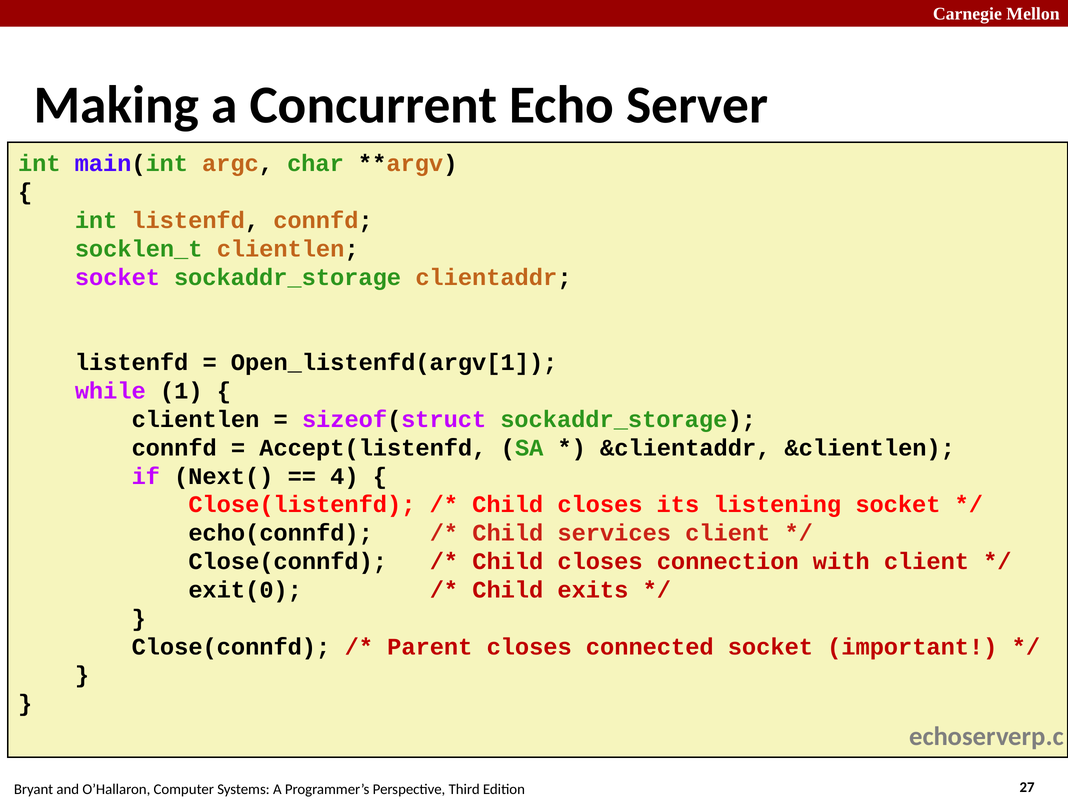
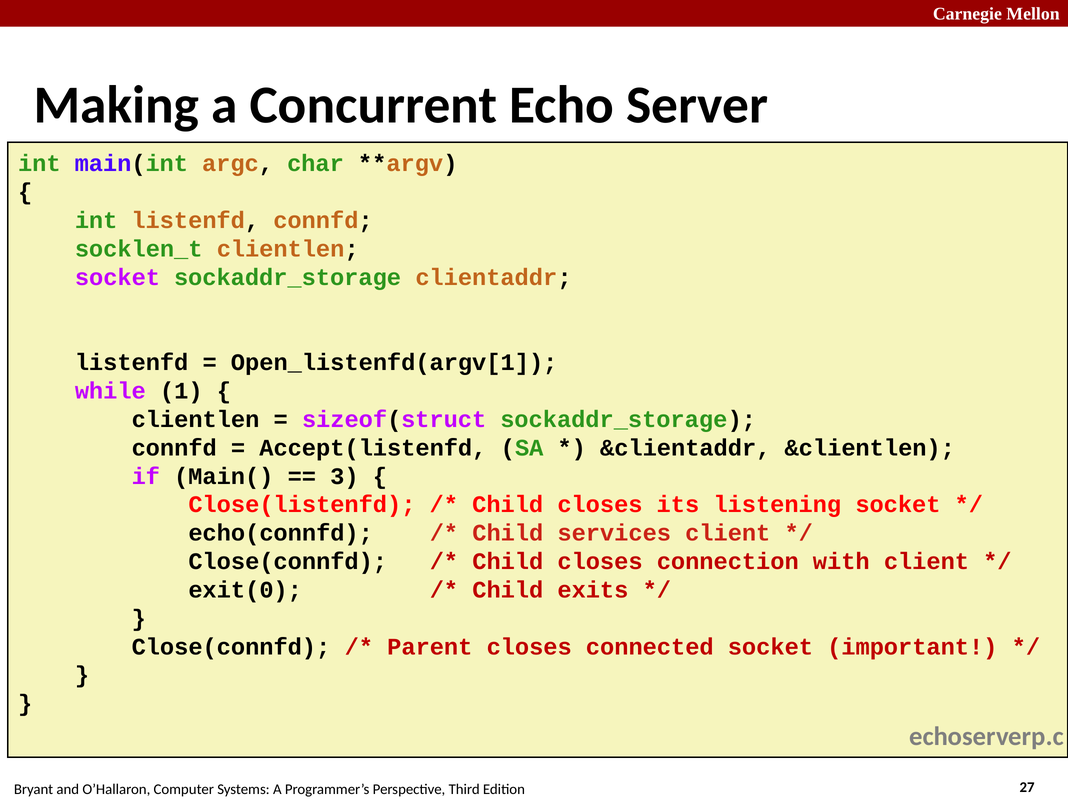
Next(: Next( -> Main( (224, 476)
4: 4 -> 3 (344, 476)
